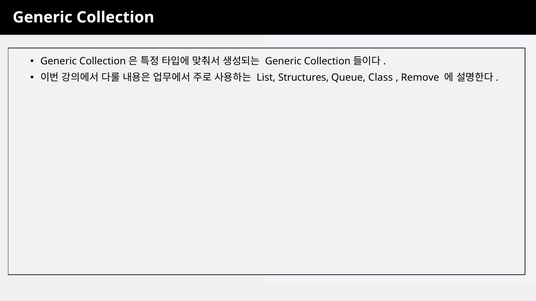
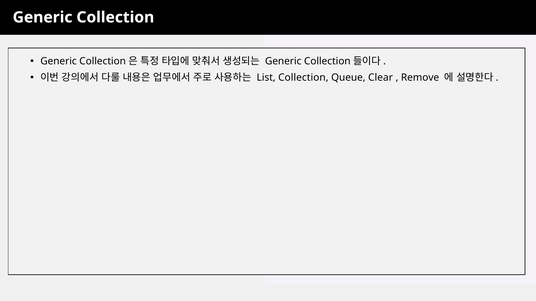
List Structures: Structures -> Collection (303, 78)
Class: Class -> Clear (381, 78)
